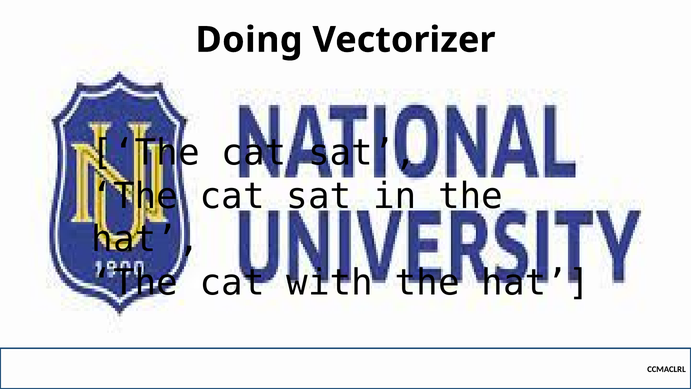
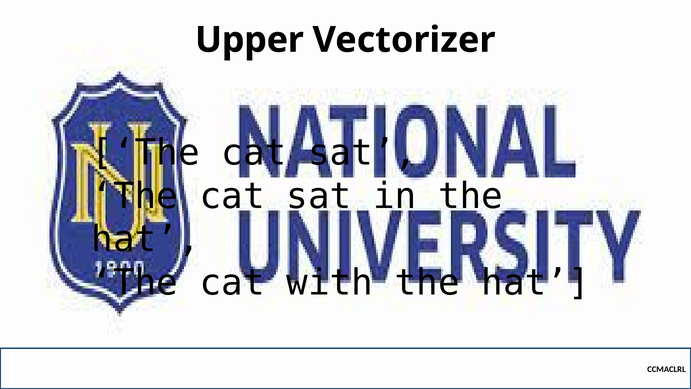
Doing: Doing -> Upper (249, 40)
